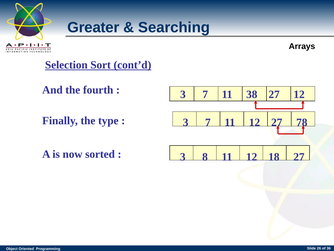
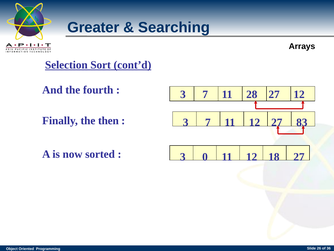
38: 38 -> 28 (252, 94)
type: type -> then (108, 120)
78: 78 -> 83 (302, 122)
8: 8 -> 0 (205, 157)
